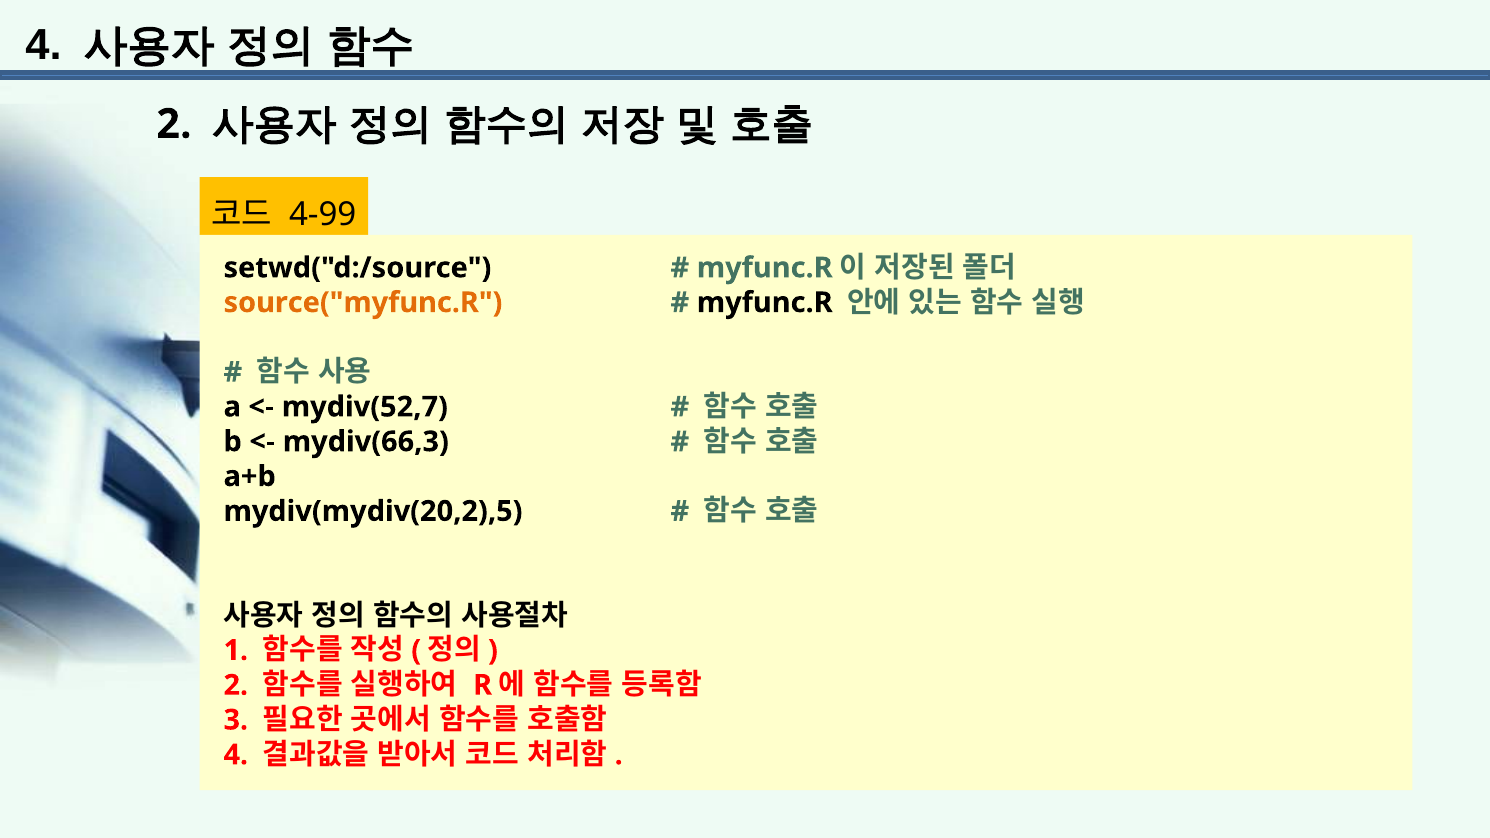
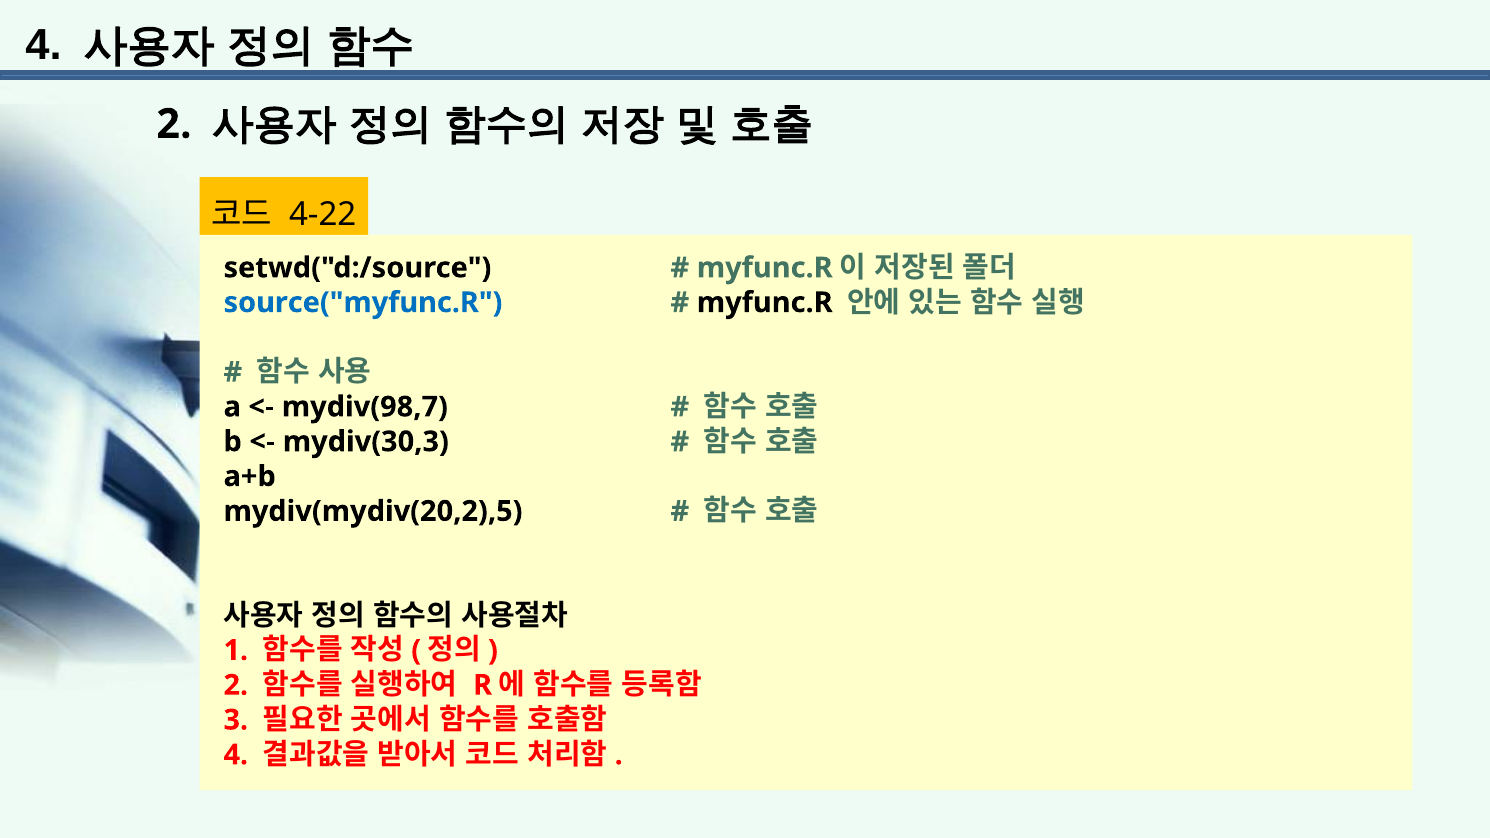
4-99: 4-99 -> 4-22 (323, 215)
source("myfunc.R colour: orange -> blue (363, 303)
mydiv(52,7: mydiv(52,7 -> mydiv(98,7 (365, 407)
mydiv(66,3: mydiv(66,3 -> mydiv(30,3 (366, 442)
